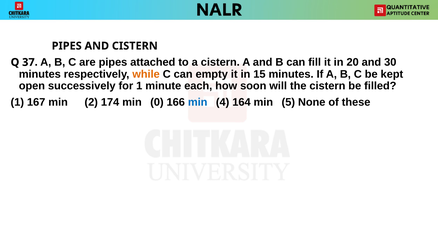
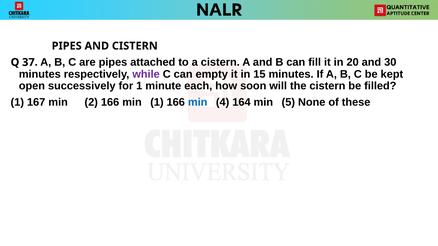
while colour: orange -> purple (146, 74)
2 174: 174 -> 166 (110, 102)
min 0: 0 -> 1 (157, 102)
